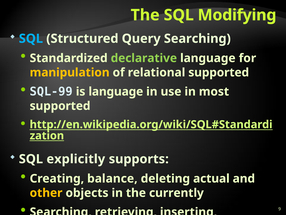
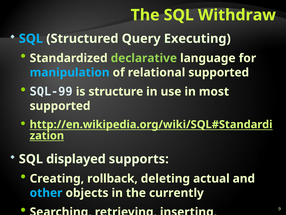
SQL Modifying: Modifying -> Withdraw (237, 15)
Query Searching: Searching -> Executing (197, 39)
manipulation colour: yellow -> light blue (70, 72)
is language: language -> structure (116, 91)
explicitly: explicitly -> displayed (76, 159)
balance: balance -> rollback (112, 178)
other colour: yellow -> light blue (46, 192)
